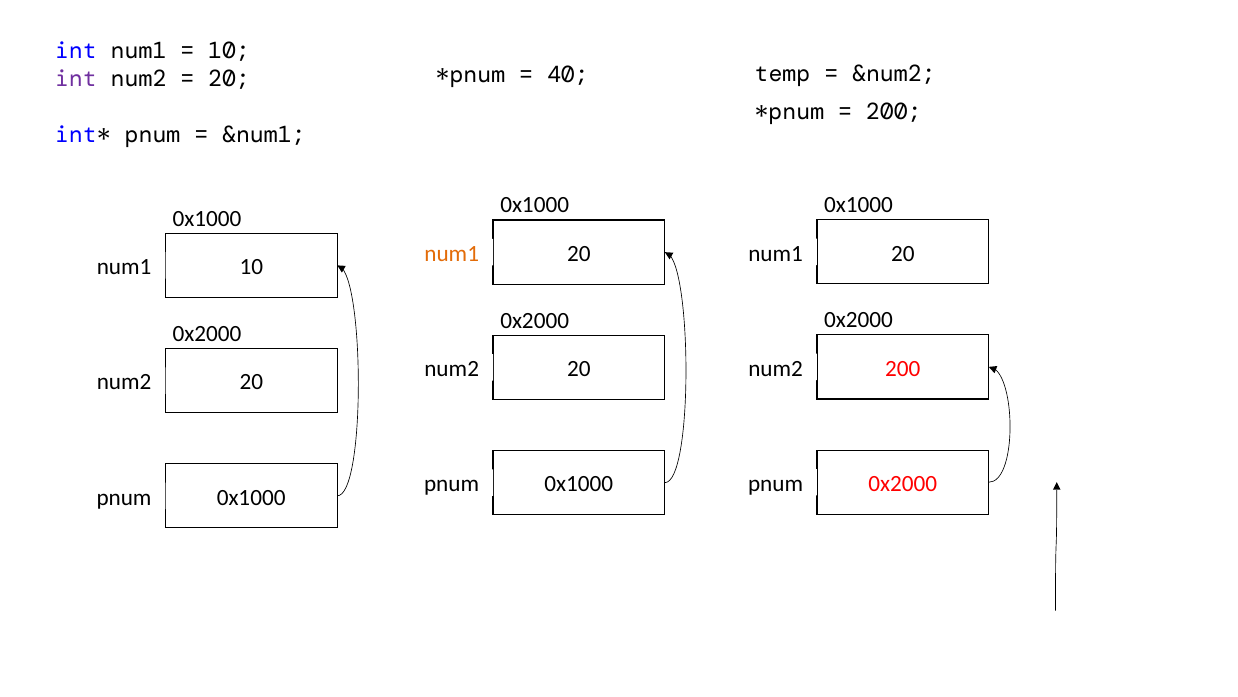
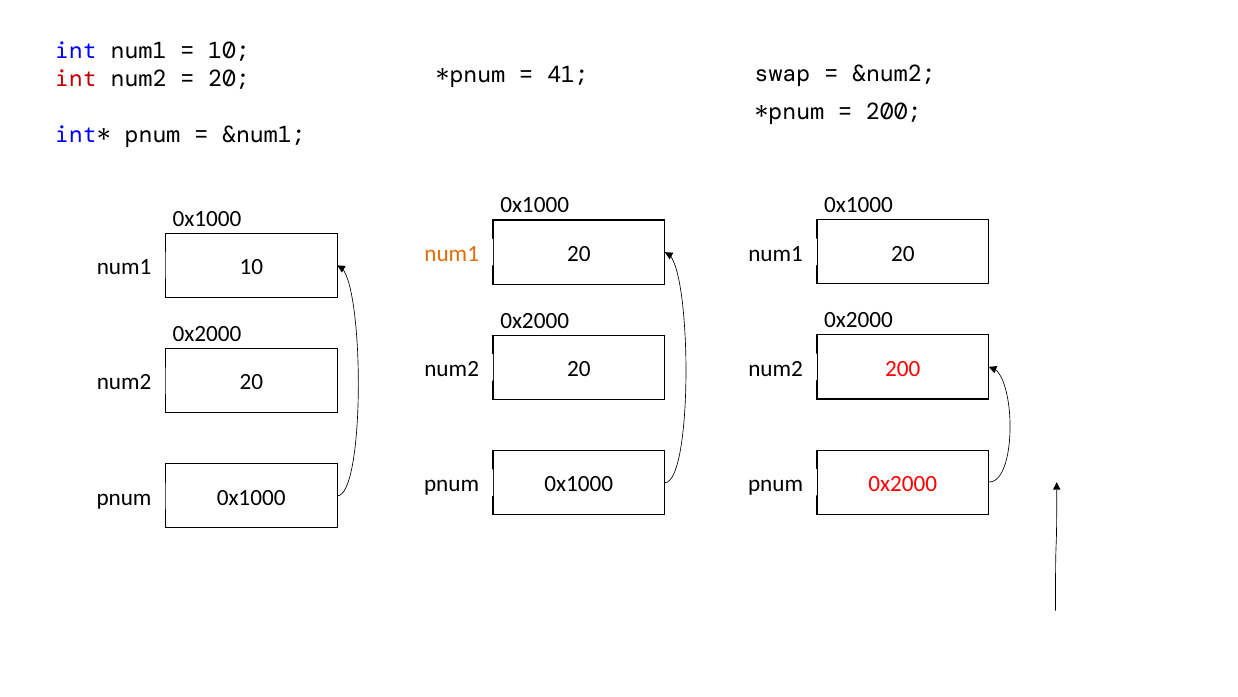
temp: temp -> swap (782, 73)
40: 40 -> 41 (568, 75)
int colour: purple -> red (76, 79)
